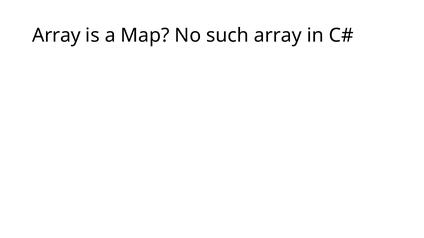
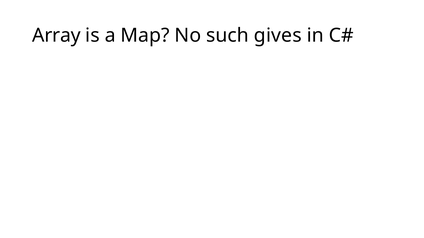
such array: array -> gives (278, 36)
